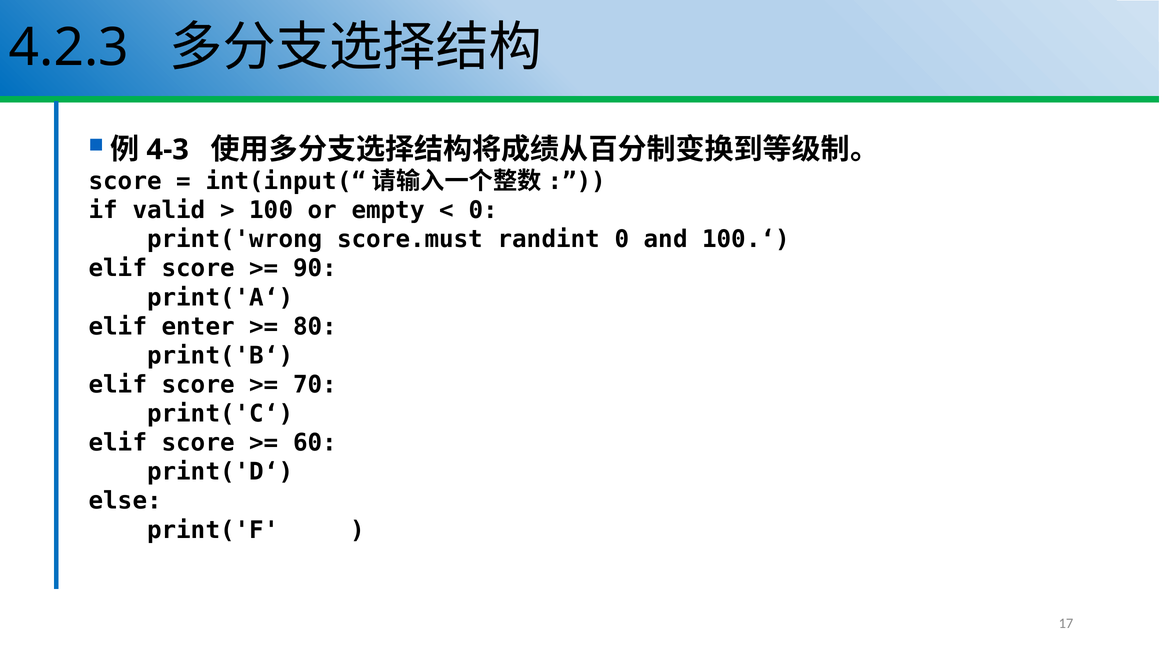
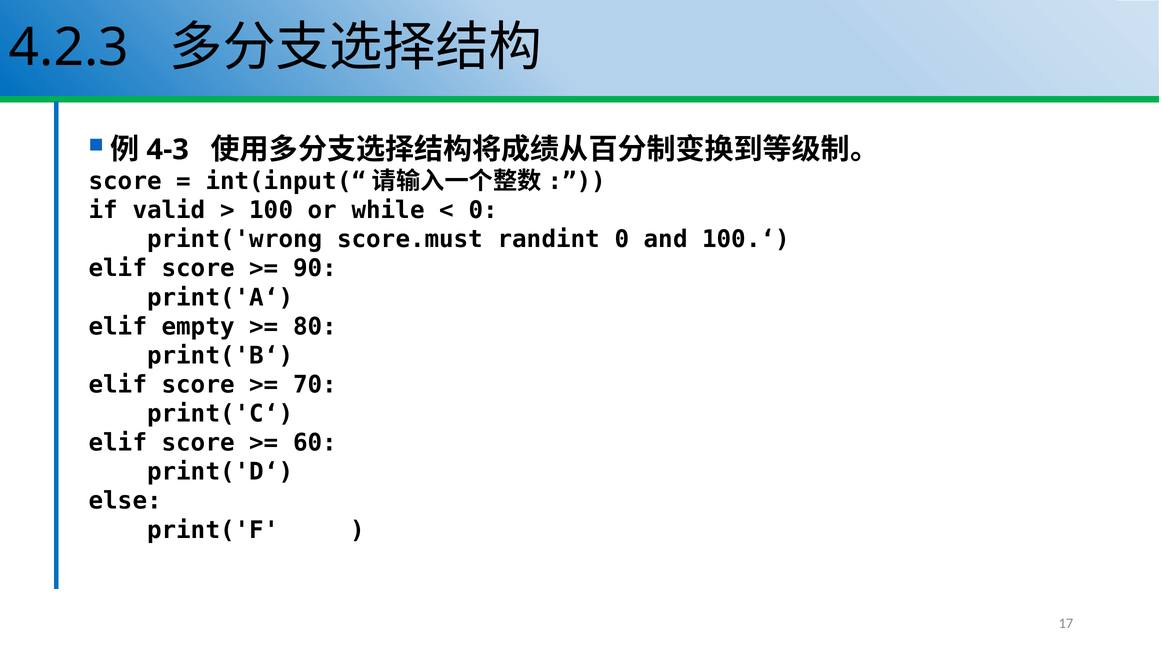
empty: empty -> while (388, 211)
enter: enter -> empty (198, 327)
